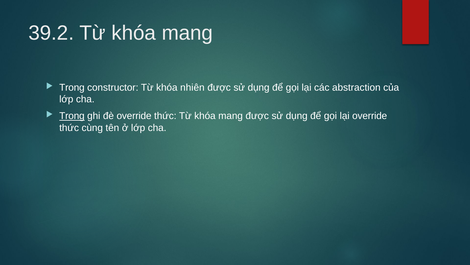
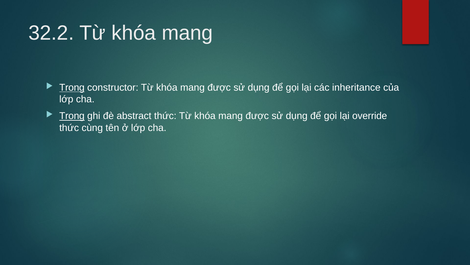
39.2: 39.2 -> 32.2 (51, 33)
Trong underline: none -> present (72, 87)
constructor Từ khóa nhiên: nhiên -> mang (192, 87)
abstraction: abstraction -> inheritance (356, 87)
đè override: override -> abstract (134, 116)
